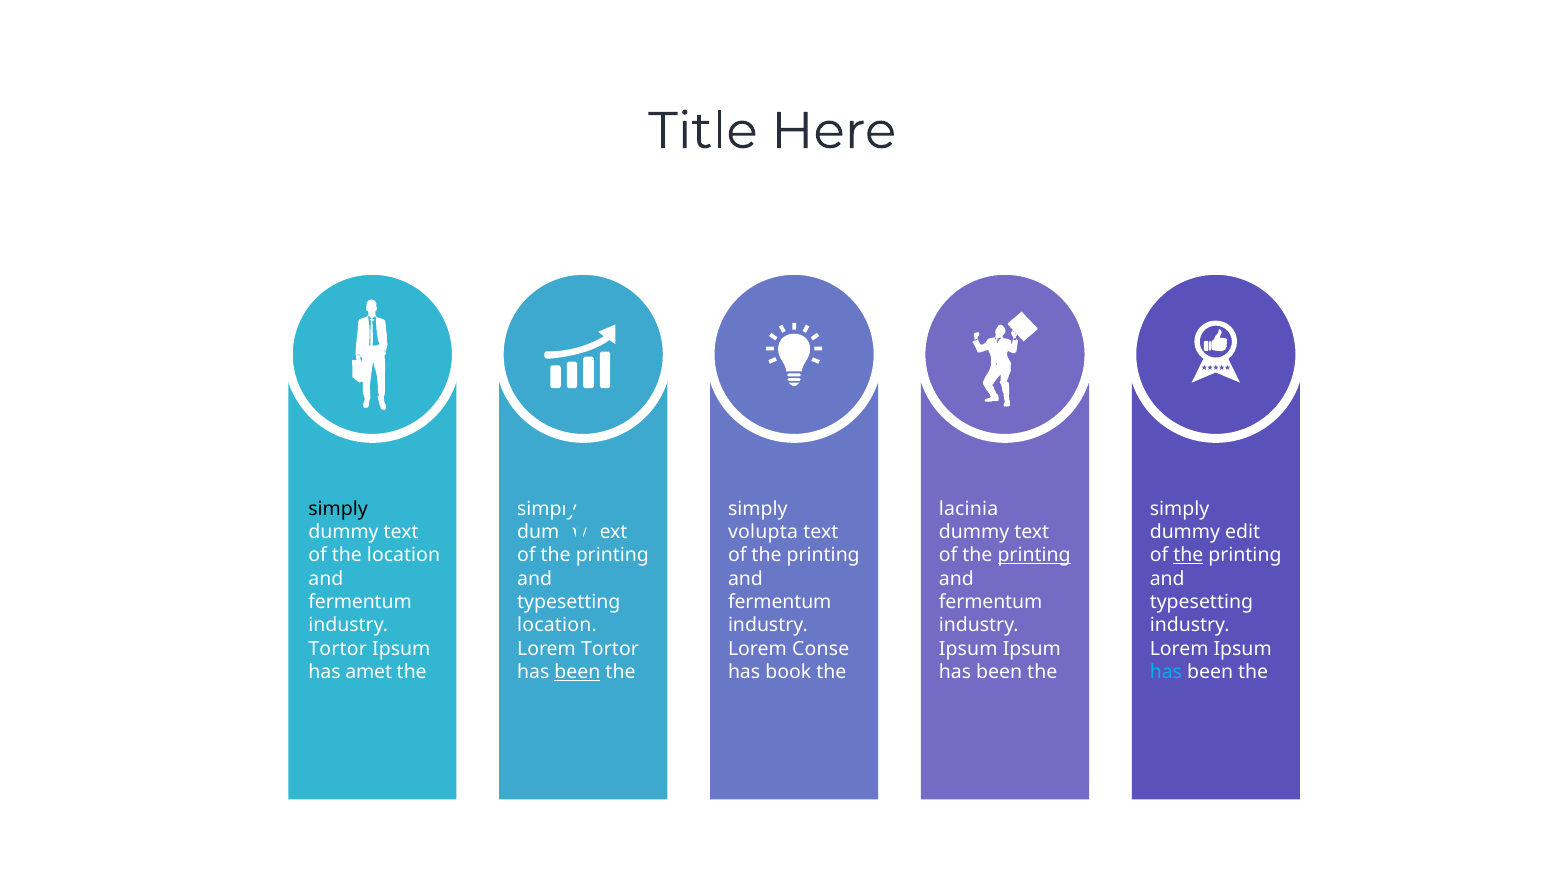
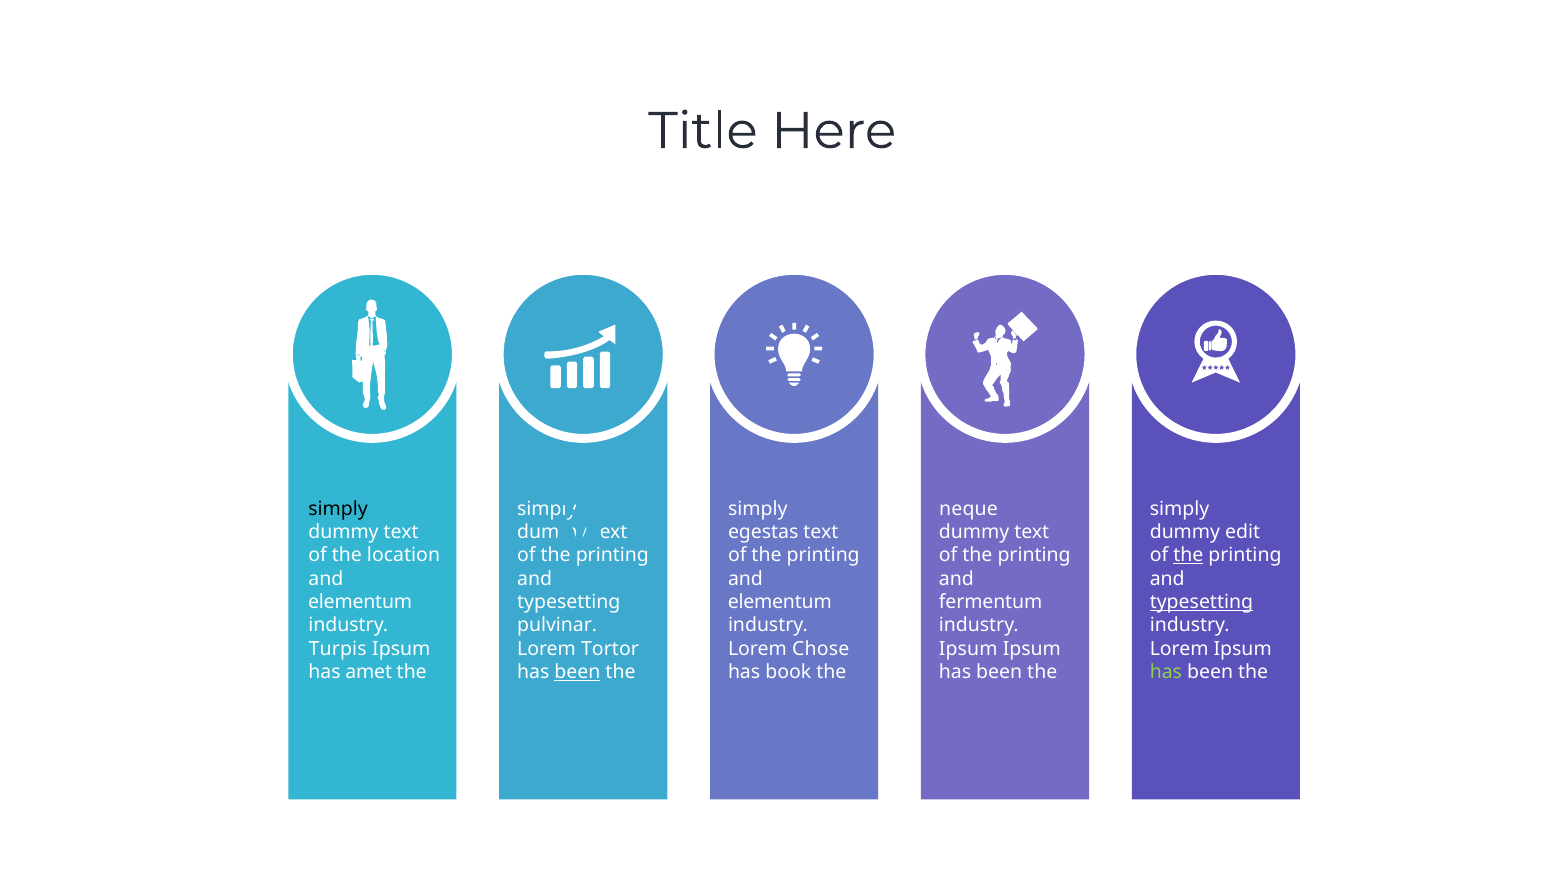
lacinia: lacinia -> neque (969, 509)
volupta: volupta -> egestas (763, 532)
printing underline: present -> none (1034, 556)
fermentum: fermentum -> elementum (360, 602)
fermentum: fermentum -> elementum (780, 602)
typesetting underline: none -> present (1201, 602)
location: location -> pulvinar (557, 626)
Tortor: Tortor -> Turpis (338, 649)
Conse: Conse -> Chose (821, 649)
has colour: light blue -> light green (1166, 672)
